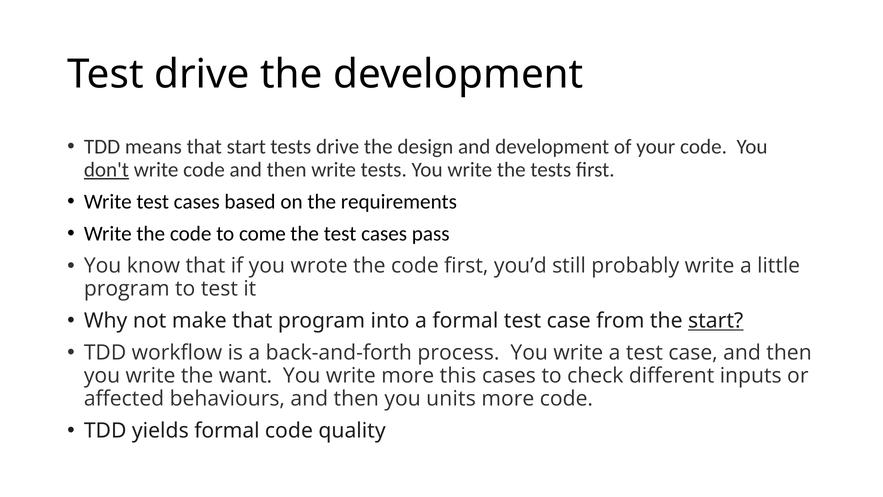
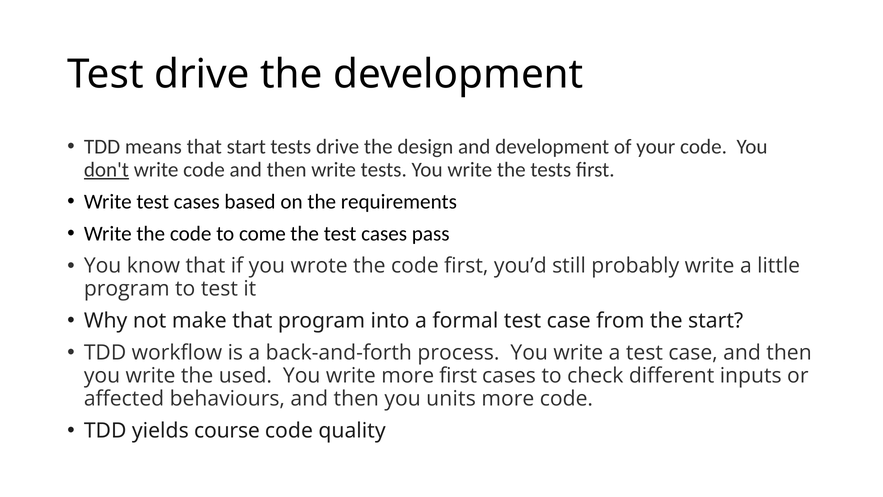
start underline: present -> none (716, 321)
want: want -> used (245, 376)
more this: this -> first (458, 376)
yields formal: formal -> course (227, 430)
